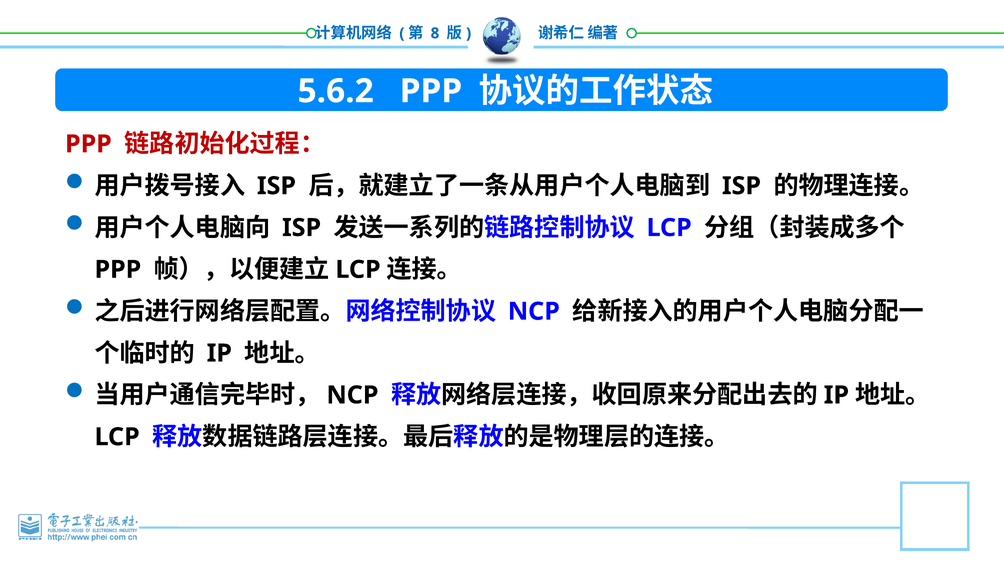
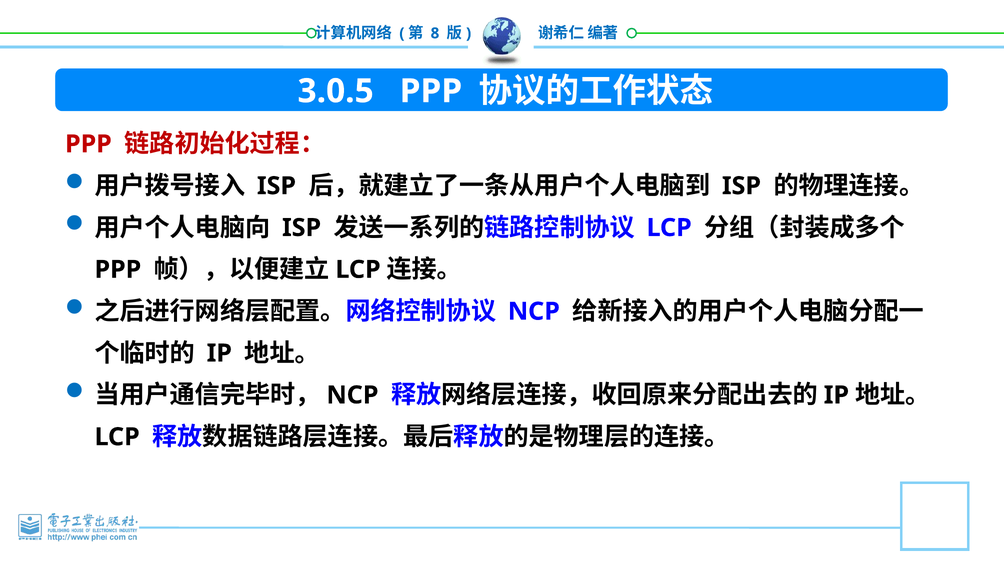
5.6.2: 5.6.2 -> 3.0.5 (336, 91)
